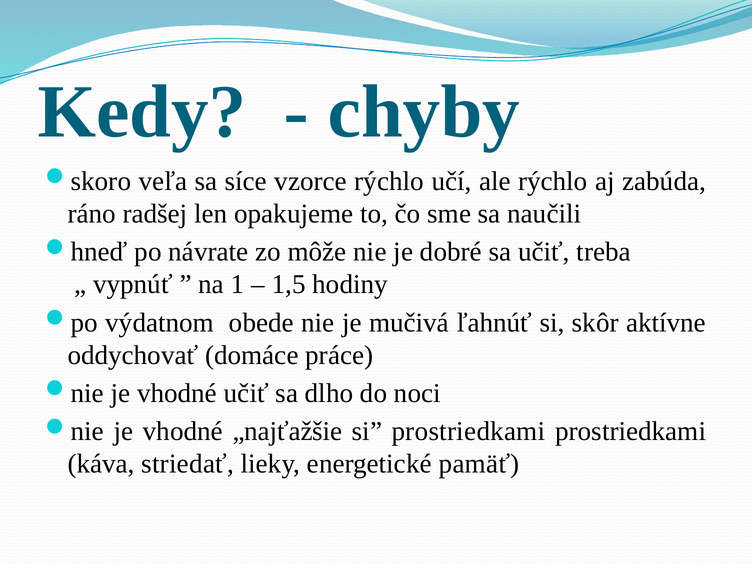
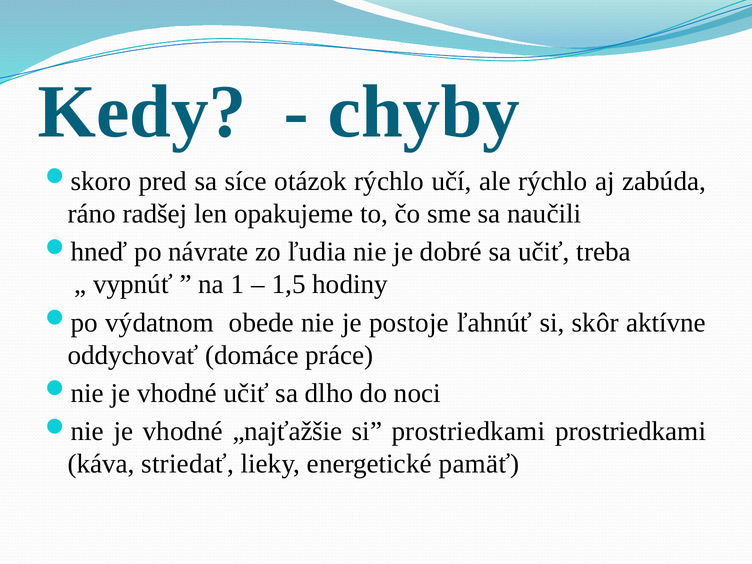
veľa: veľa -> pred (163, 181)
vzorce: vzorce -> otázok (311, 181)
môže: môže -> ľudia (317, 252)
mučivá: mučivá -> postoje (409, 323)
